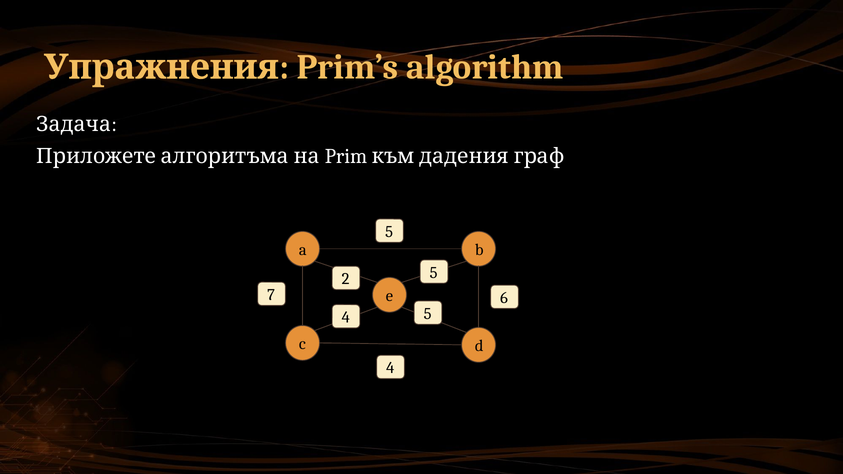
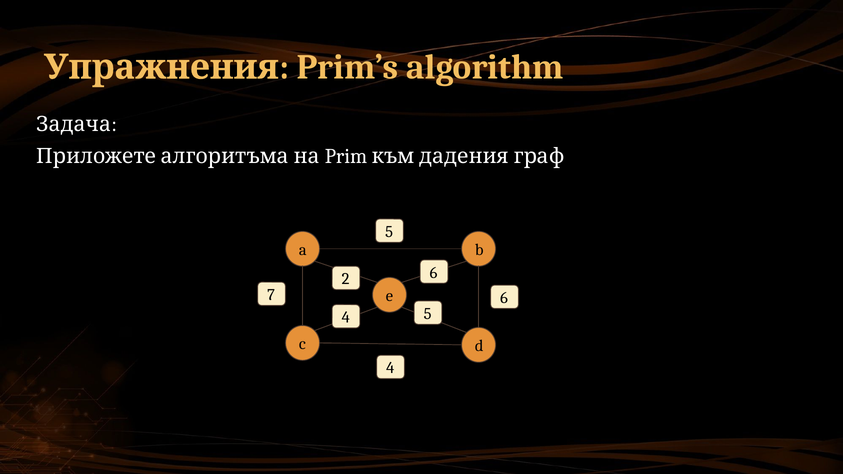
2 5: 5 -> 6 (434, 273)
